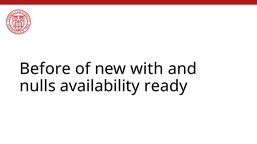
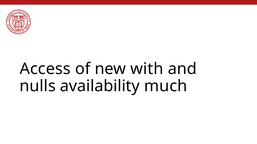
Before: Before -> Access (45, 69)
ready: ready -> much (166, 86)
